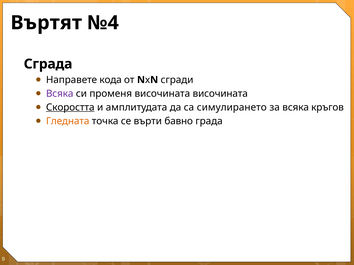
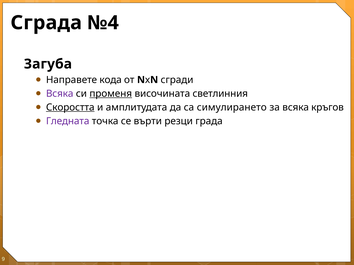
Въртят: Въртят -> Сграда (46, 23)
Сграда: Сграда -> Загуба (48, 64)
променя underline: none -> present (111, 94)
височината височината: височината -> светлинния (220, 94)
Гледната colour: orange -> purple (68, 121)
бавно: бавно -> резци (179, 121)
